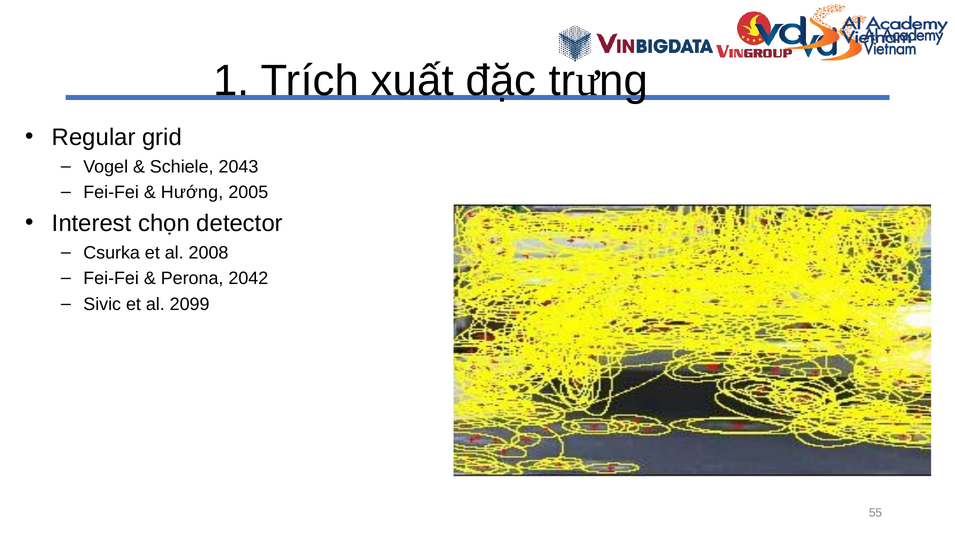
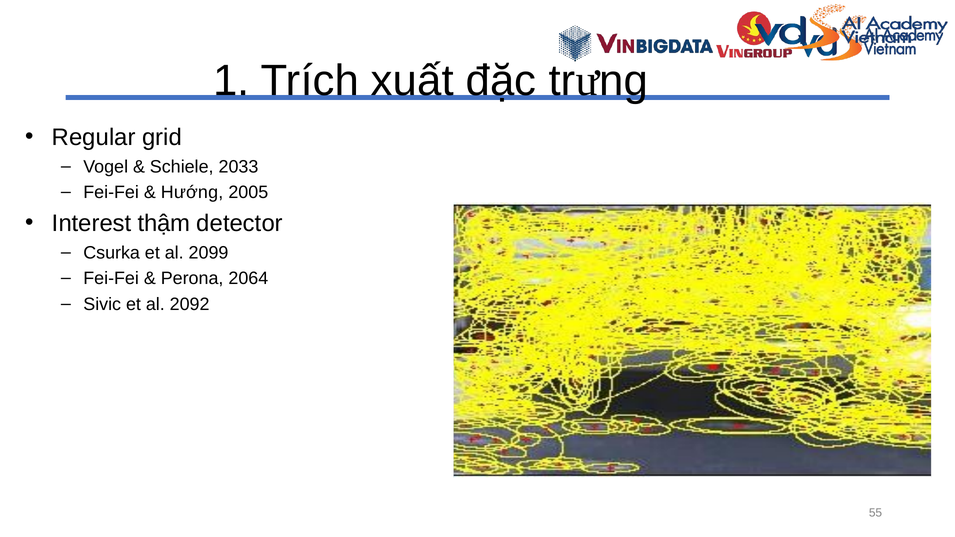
2043: 2043 -> 2033 (238, 167)
chọn: chọn -> thậm (164, 223)
2008: 2008 -> 2099 (209, 253)
2042: 2042 -> 2064 (248, 279)
2099: 2099 -> 2092 (190, 304)
